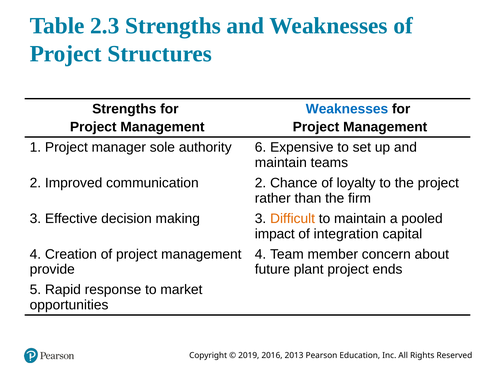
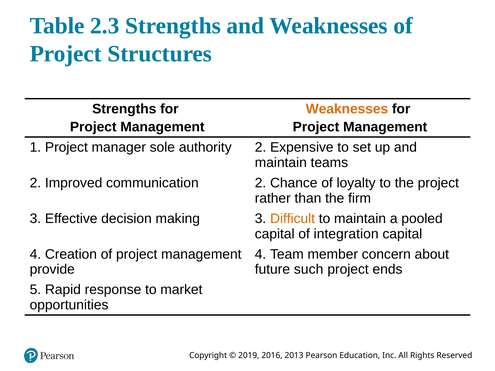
Weaknesses colour: blue -> orange (347, 109)
authority 6: 6 -> 2 (261, 147)
impact: impact -> capital (275, 234)
plant: plant -> such (309, 270)
